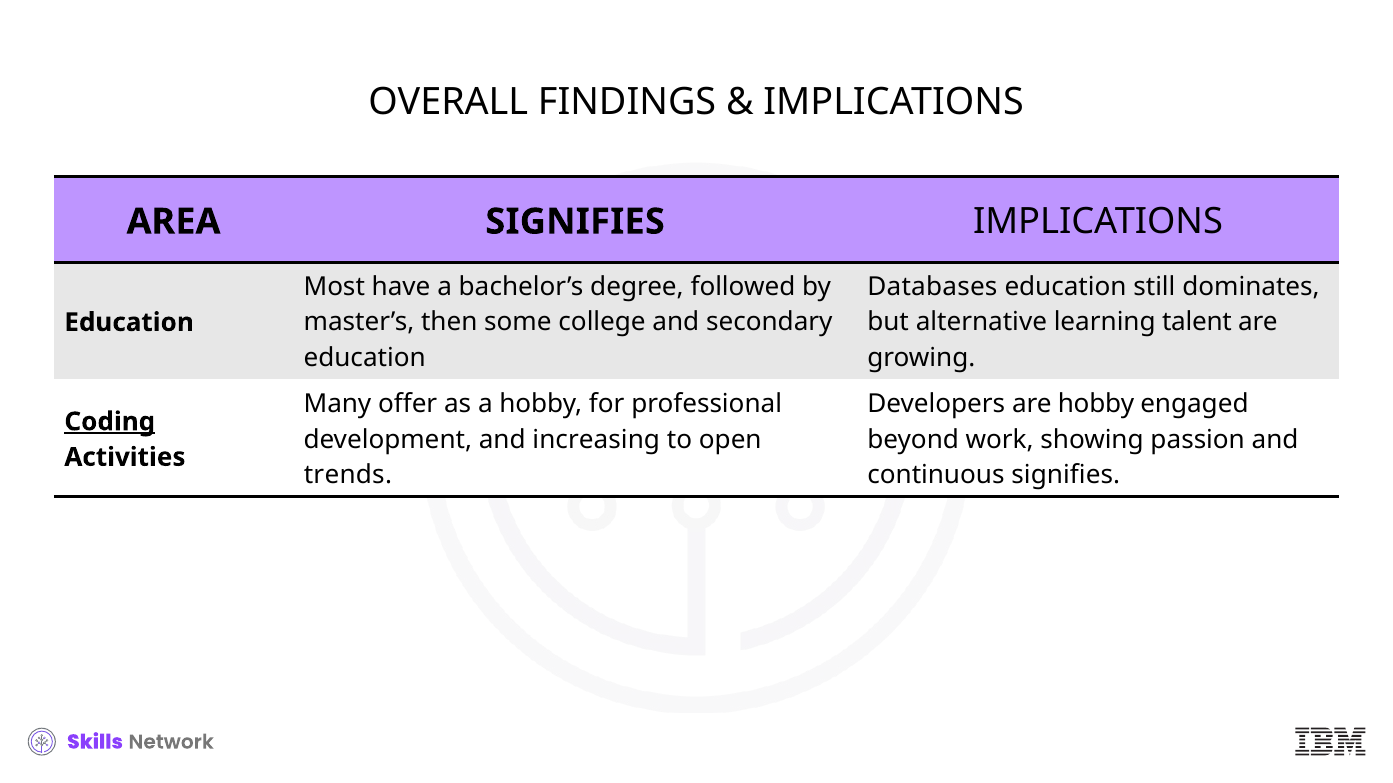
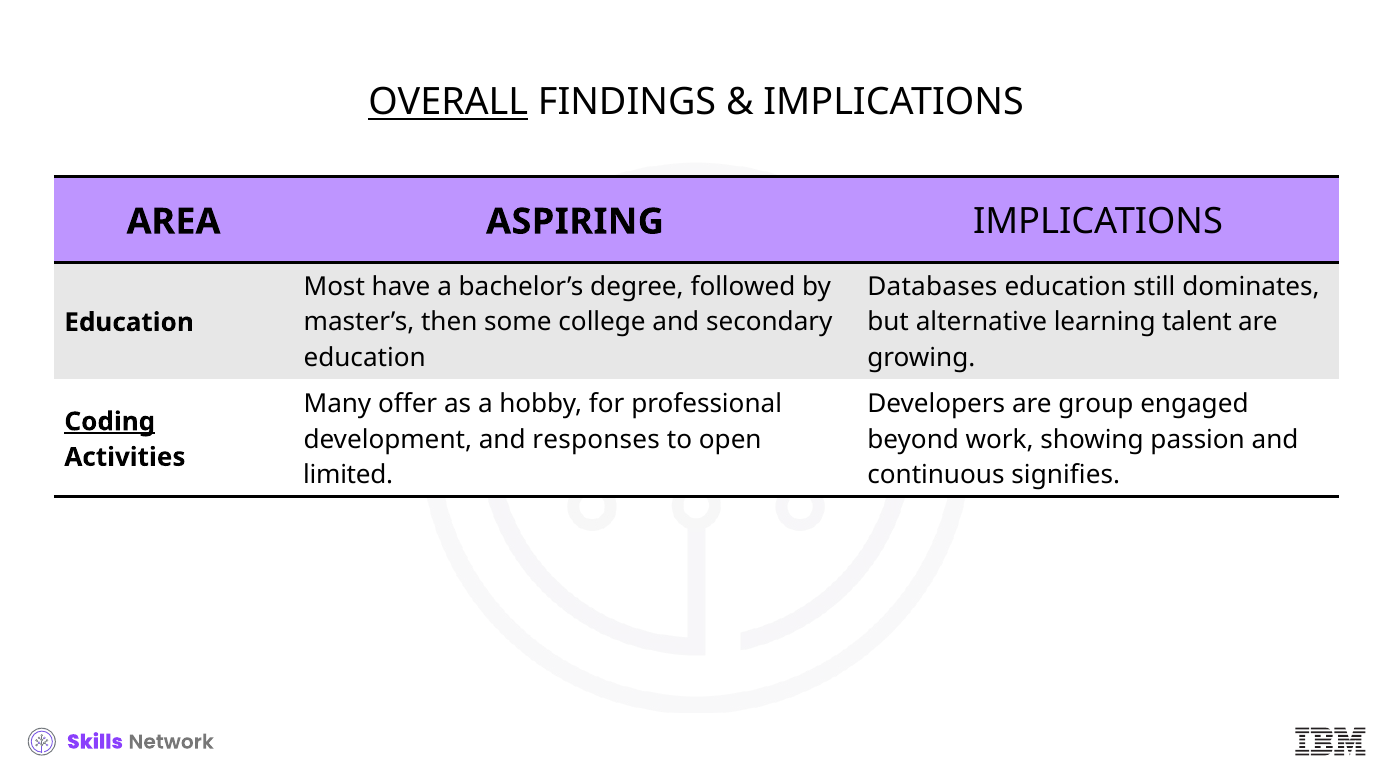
OVERALL underline: none -> present (448, 103)
AREA SIGNIFIES: SIGNIFIES -> ASPIRING (575, 222)
are hobby: hobby -> group (1096, 404)
increasing: increasing -> responses (596, 440)
trends: trends -> limited (348, 475)
